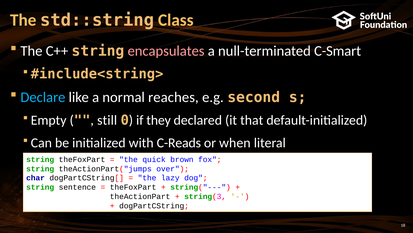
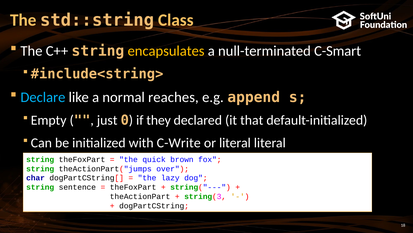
encapsulates colour: pink -> yellow (166, 51)
second: second -> append (254, 97)
still: still -> just (107, 120)
C-Reads: C-Reads -> C-Write (179, 142)
or when: when -> literal (235, 142)
